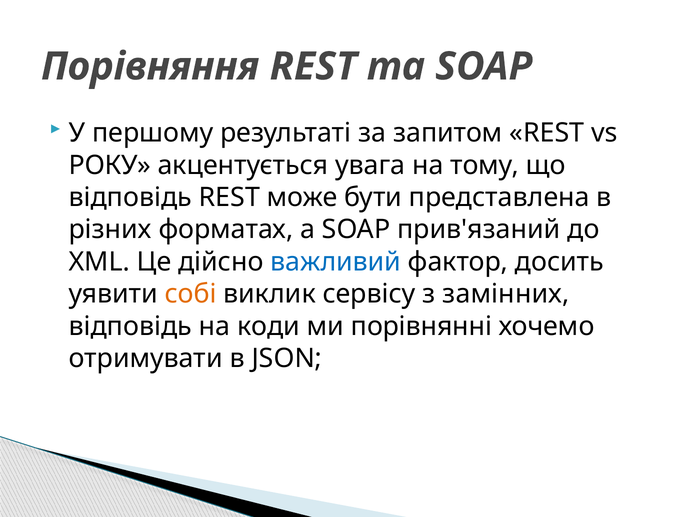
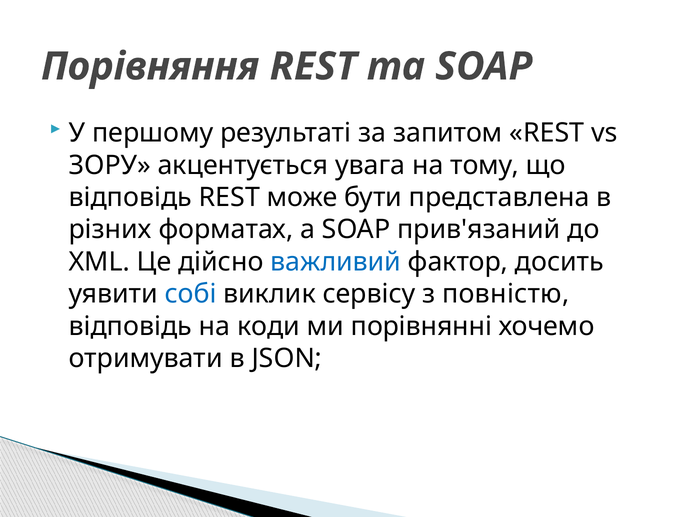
РОКУ: РОКУ -> ЗОРУ (110, 165)
собі colour: orange -> blue (191, 294)
замінних: замінних -> повністю (506, 294)
